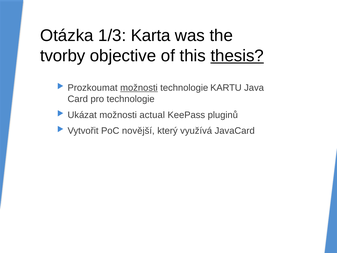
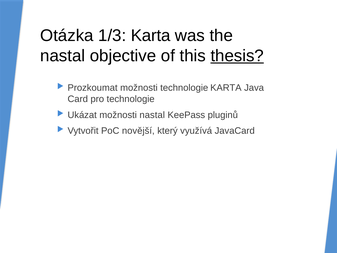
tvorby: tvorby -> nastal (63, 56)
možnosti underline: present -> none (139, 88)
technologie KARTU: KARTU -> KARTA (226, 88)
možnosti actual: actual -> nastal (152, 115)
